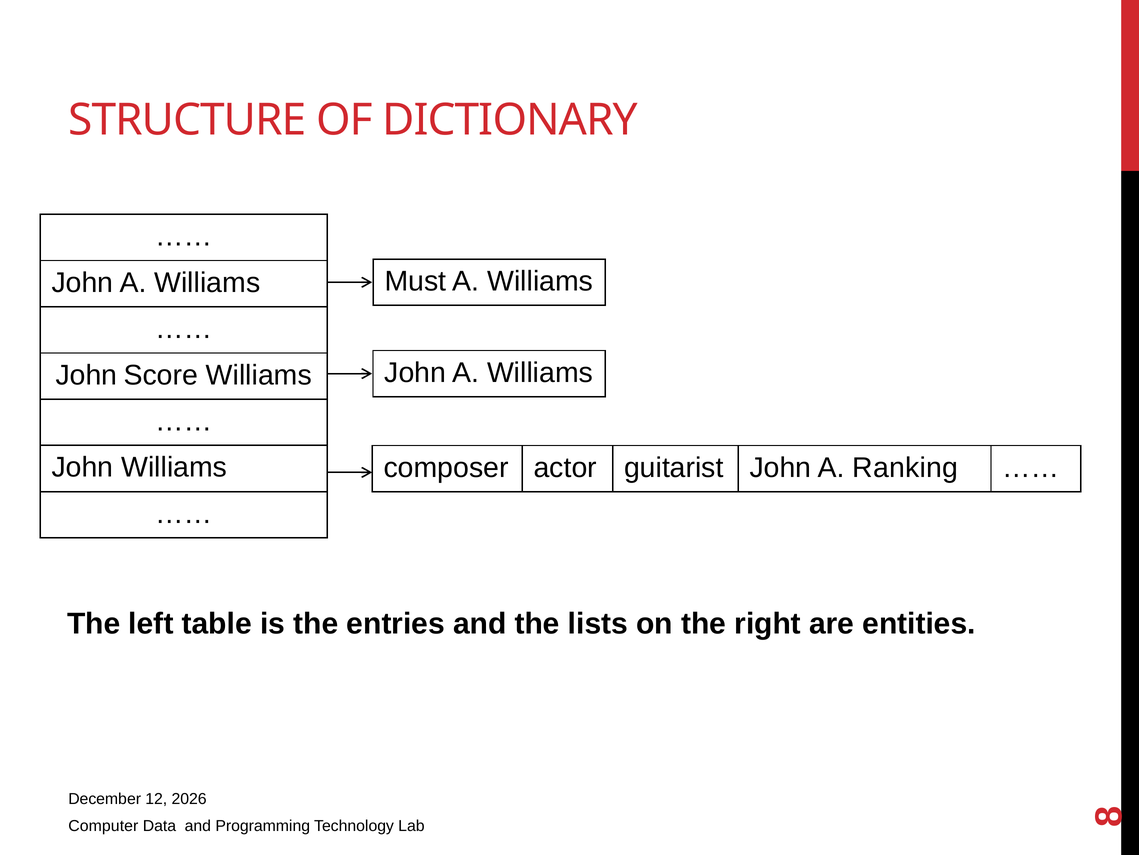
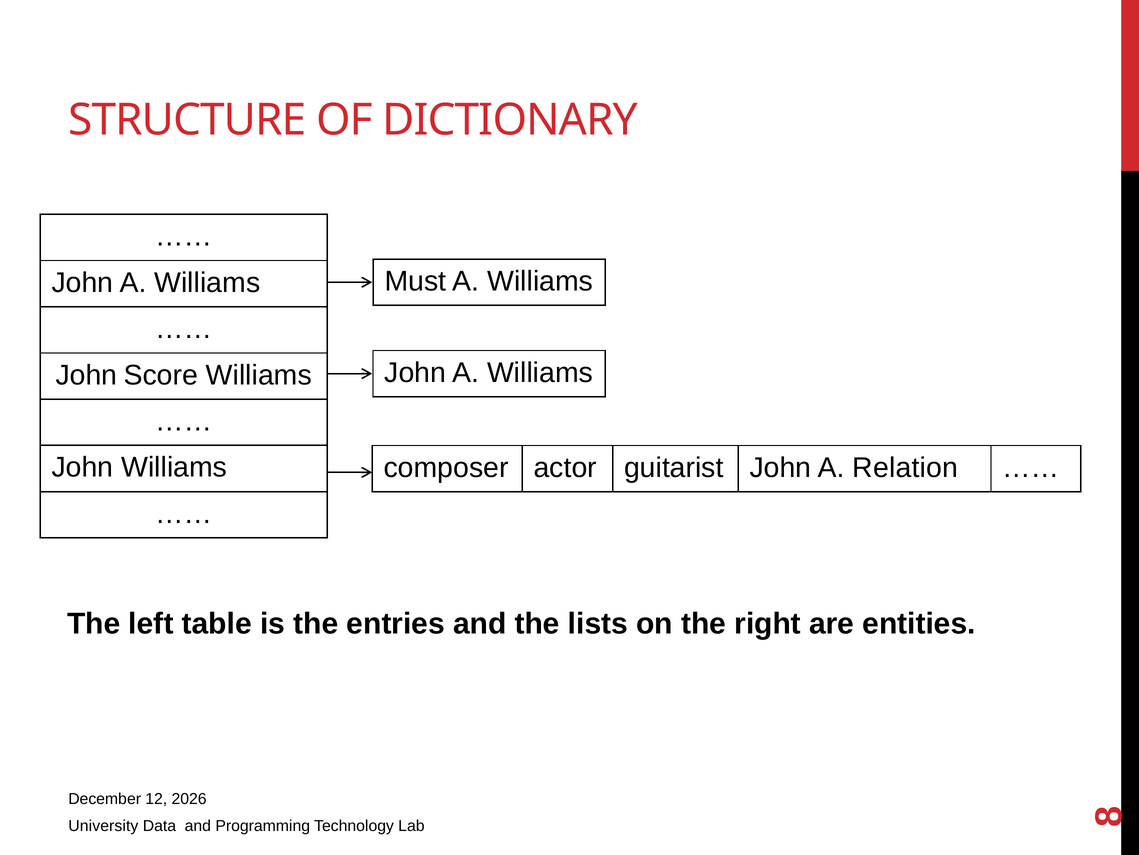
Ranking: Ranking -> Relation (905, 467)
Computer: Computer -> University (103, 825)
